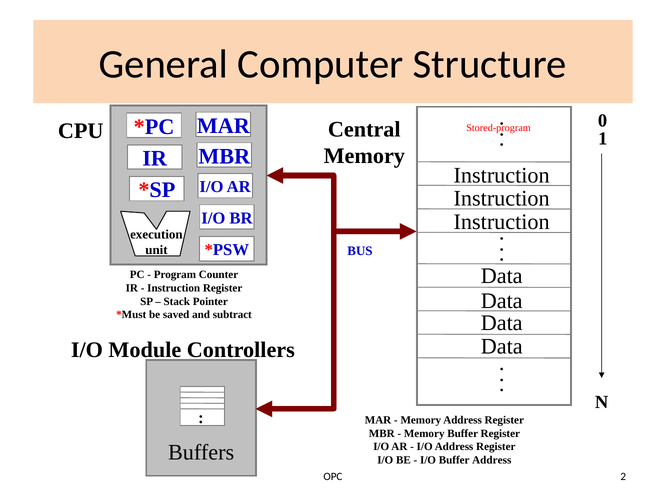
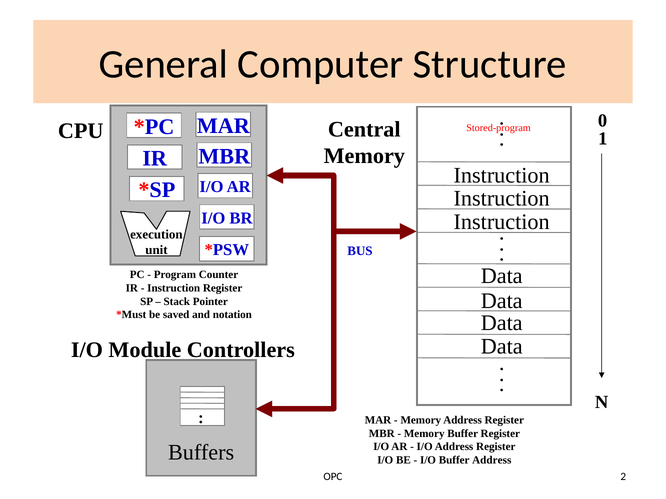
subtract: subtract -> notation (232, 315)
